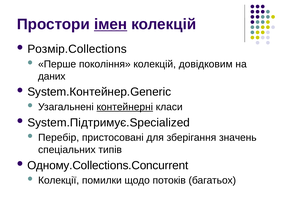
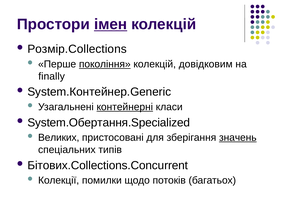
покоління underline: none -> present (105, 64)
даних: даних -> finally (52, 76)
System.Підтримує.Specialized: System.Підтримує.Specialized -> System.Обертання.Specialized (109, 122)
Перебір: Перебір -> Великих (59, 137)
значень underline: none -> present (238, 137)
Одному.Collections.Concurrent: Одному.Collections.Concurrent -> Бітових.Collections.Concurrent (108, 165)
